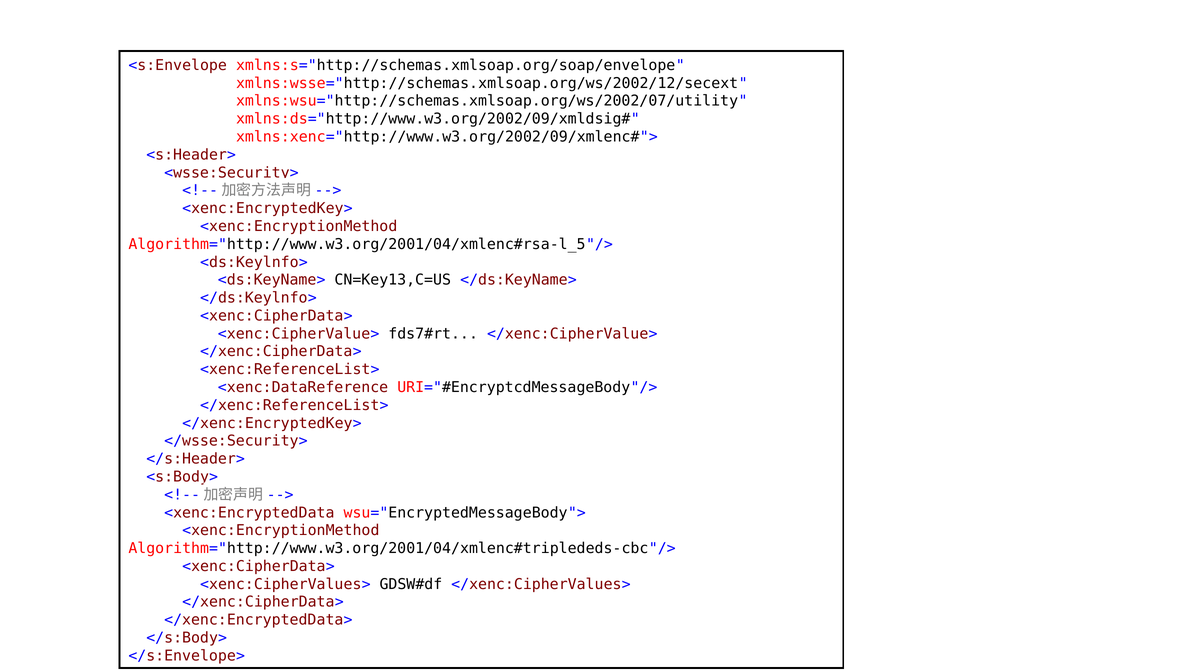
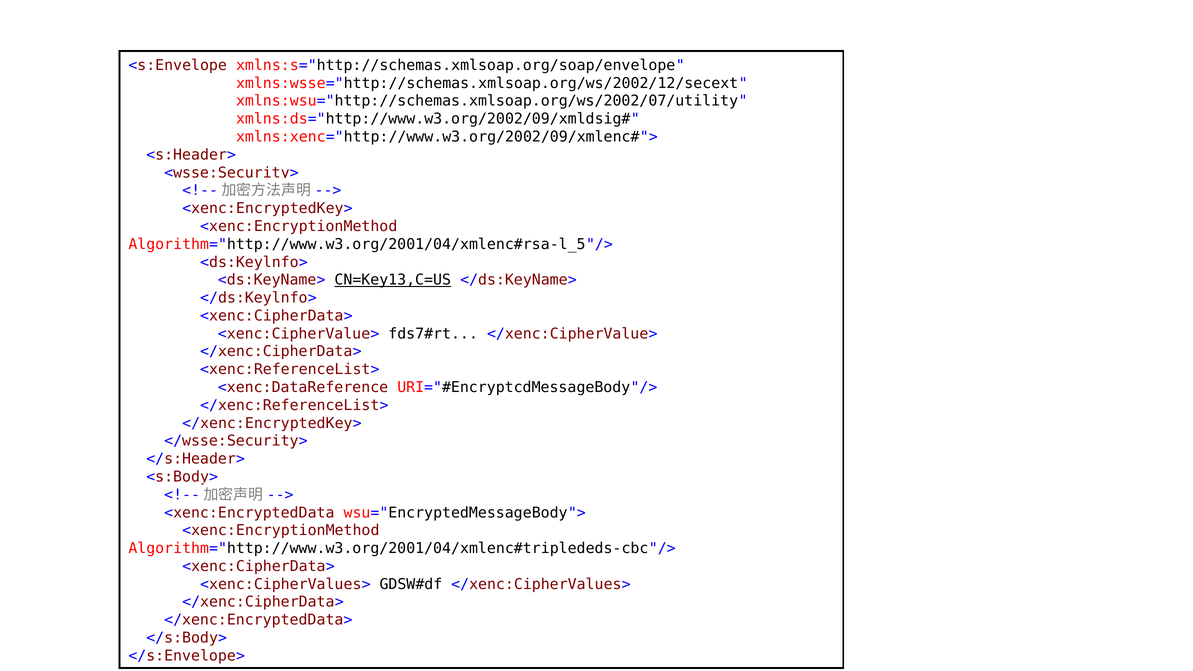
CN=Key13,C=US underline: none -> present (393, 280)
